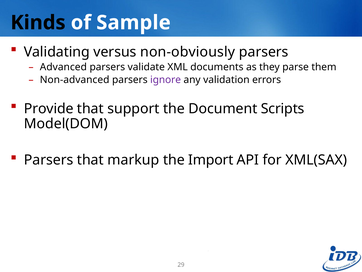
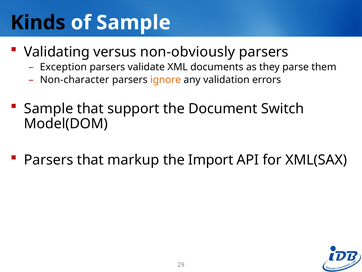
Advanced: Advanced -> Exception (63, 67)
Non-advanced: Non-advanced -> Non-character (75, 80)
ignore colour: purple -> orange (166, 80)
Provide: Provide -> Sample (49, 108)
Scripts: Scripts -> Switch (283, 108)
